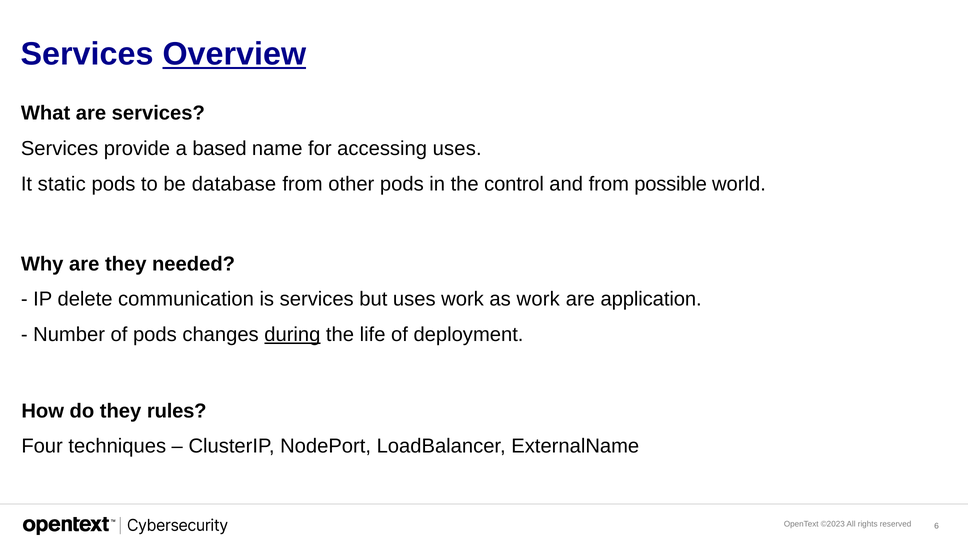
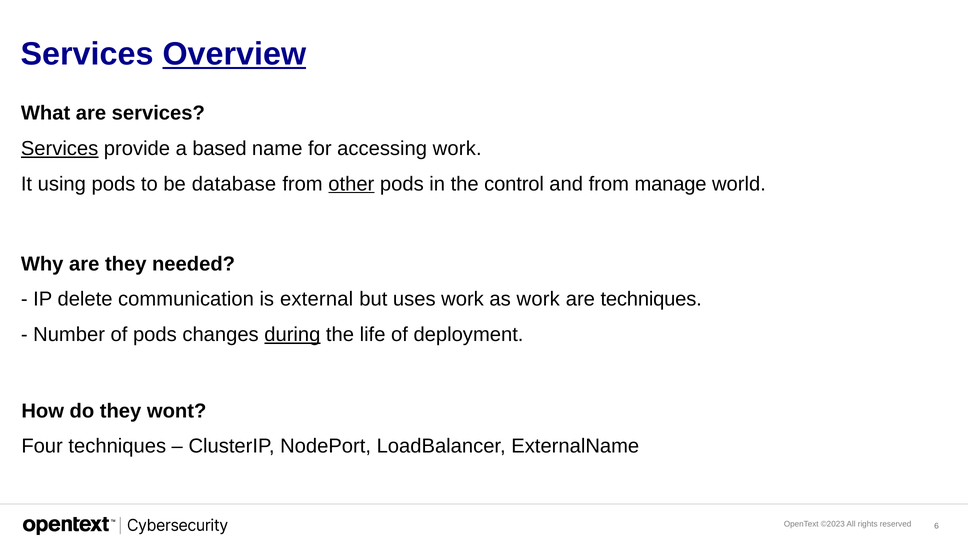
Services underline: none -> present (60, 148)
accessing uses: uses -> work (457, 148)
static: static -> using (62, 184)
other underline: none -> present (351, 184)
possible: possible -> manage (671, 184)
is services: services -> external (317, 299)
are application: application -> techniques (651, 299)
rules: rules -> wont (177, 411)
